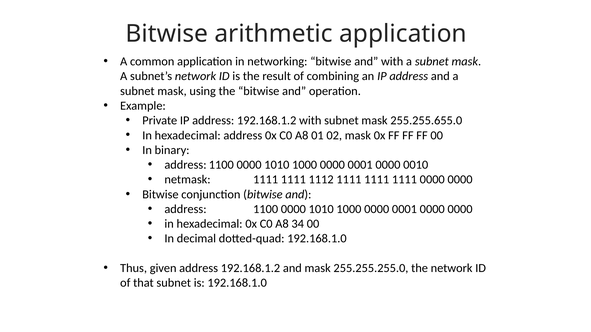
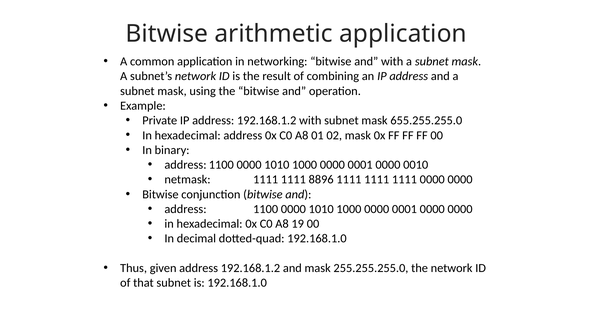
255.255.655.0: 255.255.655.0 -> 655.255.255.0 (426, 121)
1112: 1112 -> 8896 (321, 180)
34: 34 -> 19 (298, 224)
